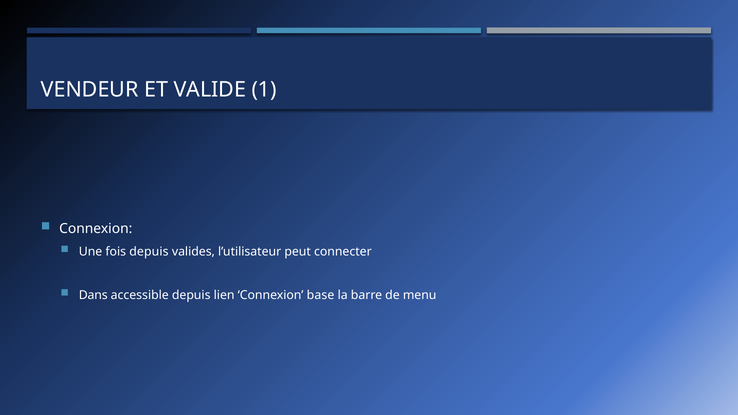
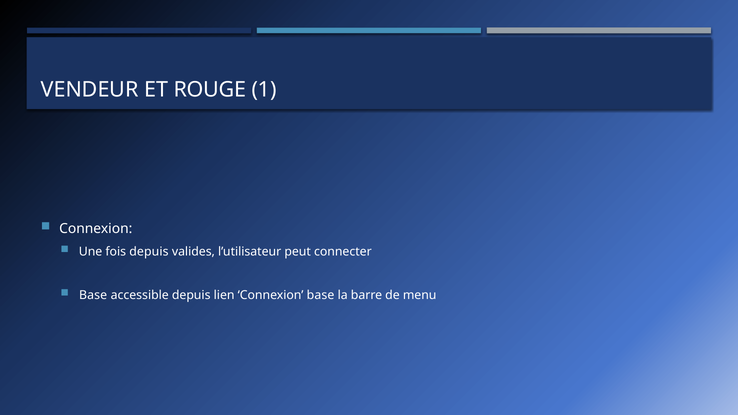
VALIDE: VALIDE -> ROUGE (210, 90)
Dans: Dans -> Base (93, 295)
